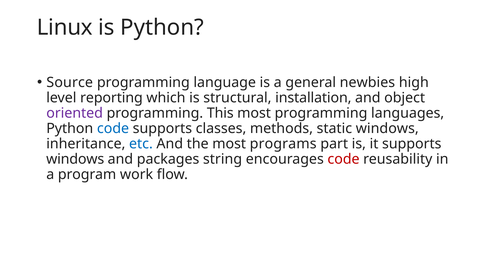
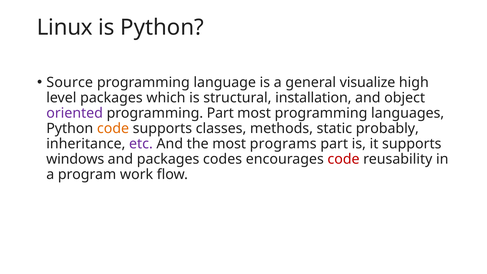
newbies: newbies -> visualize (368, 82)
level reporting: reporting -> packages (111, 98)
programming This: This -> Part (220, 113)
code colour: blue -> orange (113, 128)
static windows: windows -> probably (387, 128)
etc colour: blue -> purple (141, 144)
string: string -> codes (223, 159)
